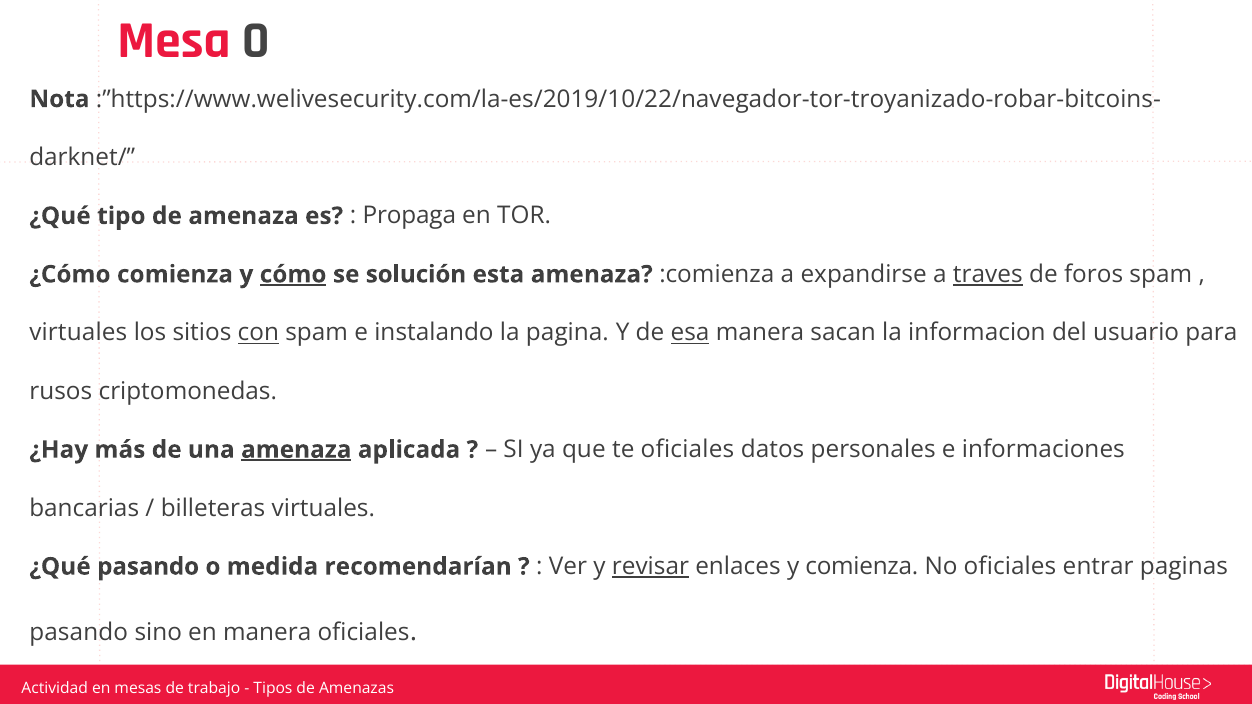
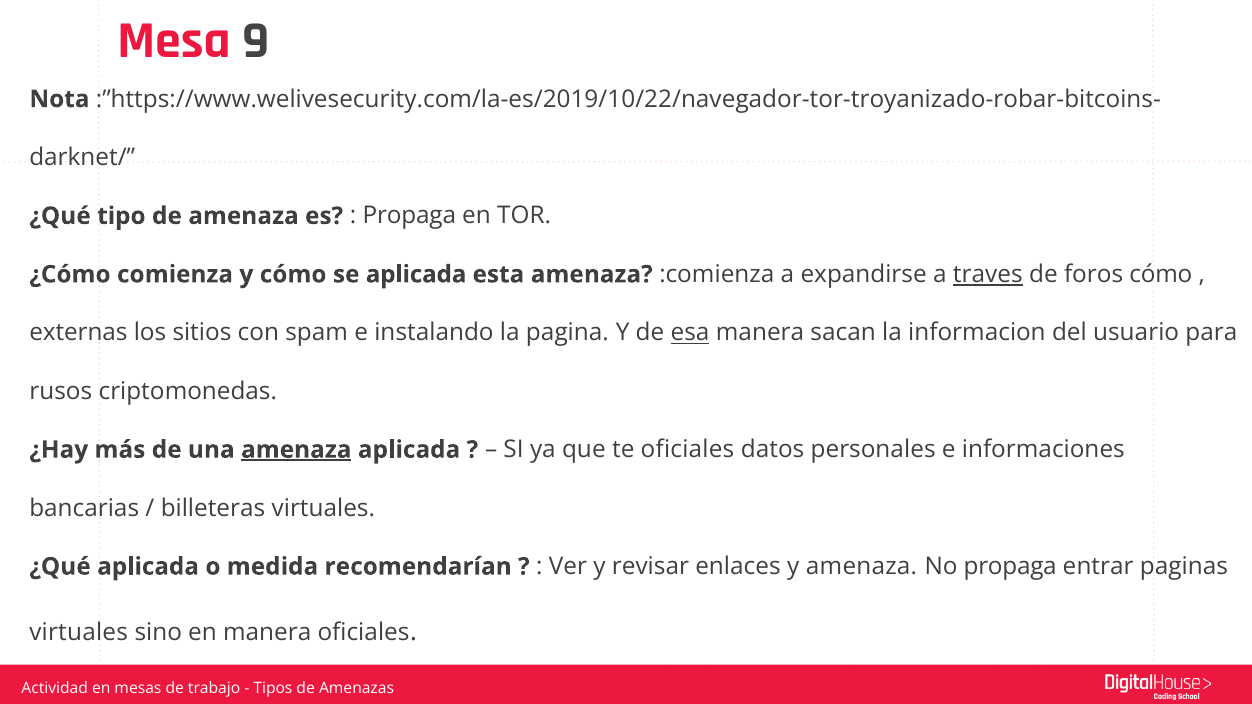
0: 0 -> 9 (256, 40)
cómo underline: present -> none (293, 275)
se solución: solución -> aplicada (416, 275)
foros spam: spam -> cómo (1161, 275)
virtuales: virtuales -> externas (78, 333)
con underline: present -> none (258, 333)
¿Qué pasando: pasando -> aplicada (148, 567)
revisar underline: present -> none (650, 567)
y comienza: comienza -> amenaza (862, 567)
No oficiales: oficiales -> propaga (1010, 567)
pasando: pasando -> virtuales (79, 633)
